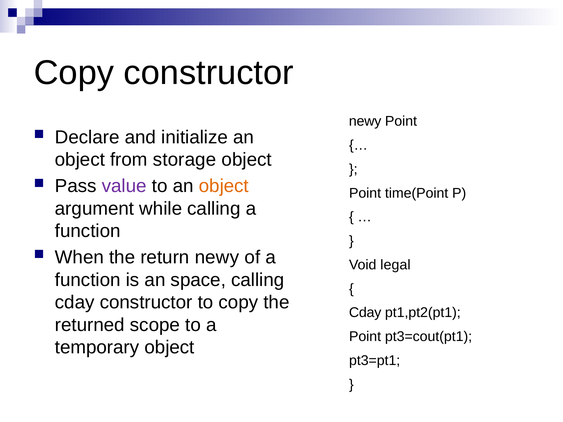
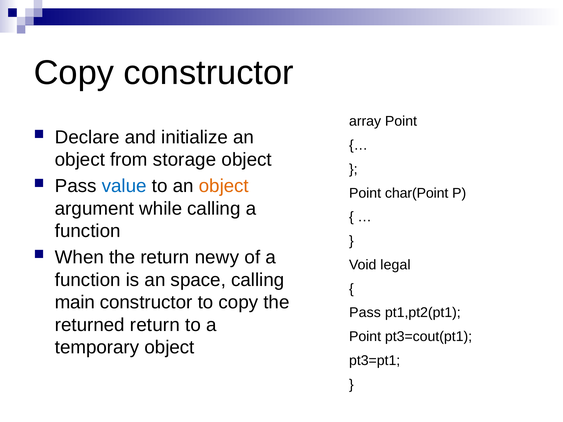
newy: newy -> array (365, 121)
value colour: purple -> blue (124, 186)
time(Point: time(Point -> char(Point (417, 193)
cday: cday -> main (75, 303)
Cday: Cday -> Pass (365, 313)
returned scope: scope -> return (155, 325)
